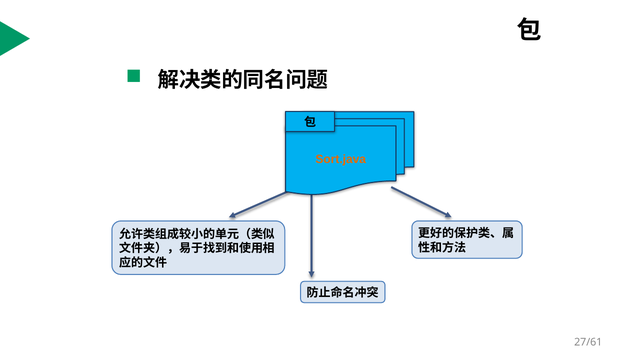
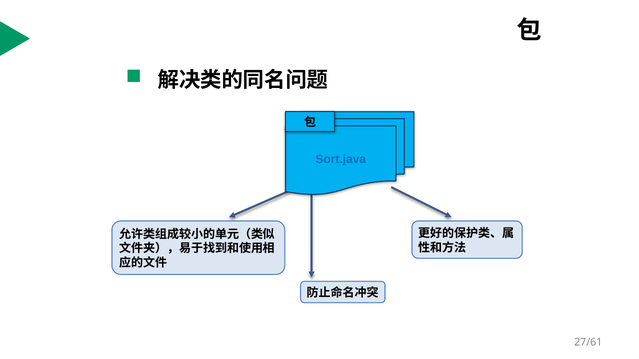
Sort.java colour: orange -> blue (341, 160)
